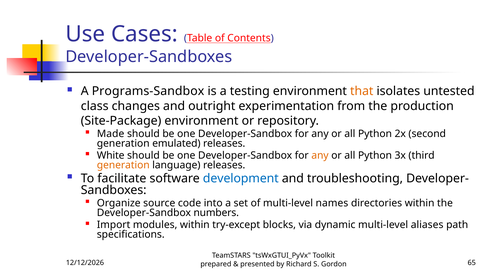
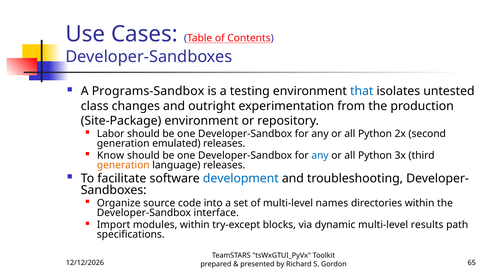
that colour: orange -> blue (362, 91)
Made: Made -> Labor (111, 134)
White: White -> Know (111, 155)
any colour: orange -> blue (320, 155)
numbers: numbers -> interface (216, 213)
aliases: aliases -> results (427, 224)
